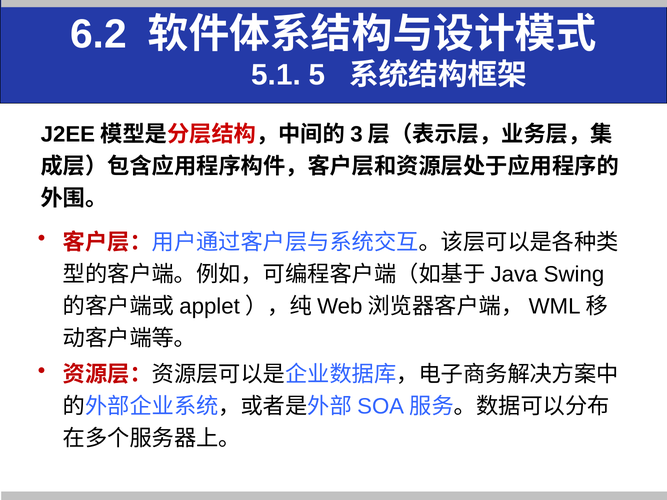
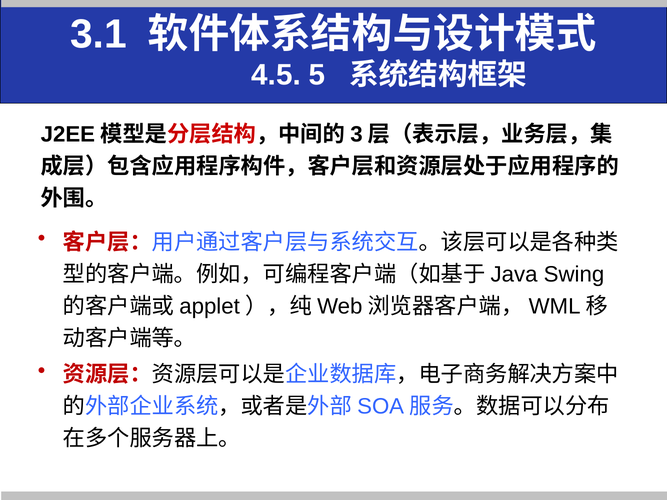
6.2: 6.2 -> 3.1 (98, 34)
5.1: 5.1 -> 4.5 (276, 75)
